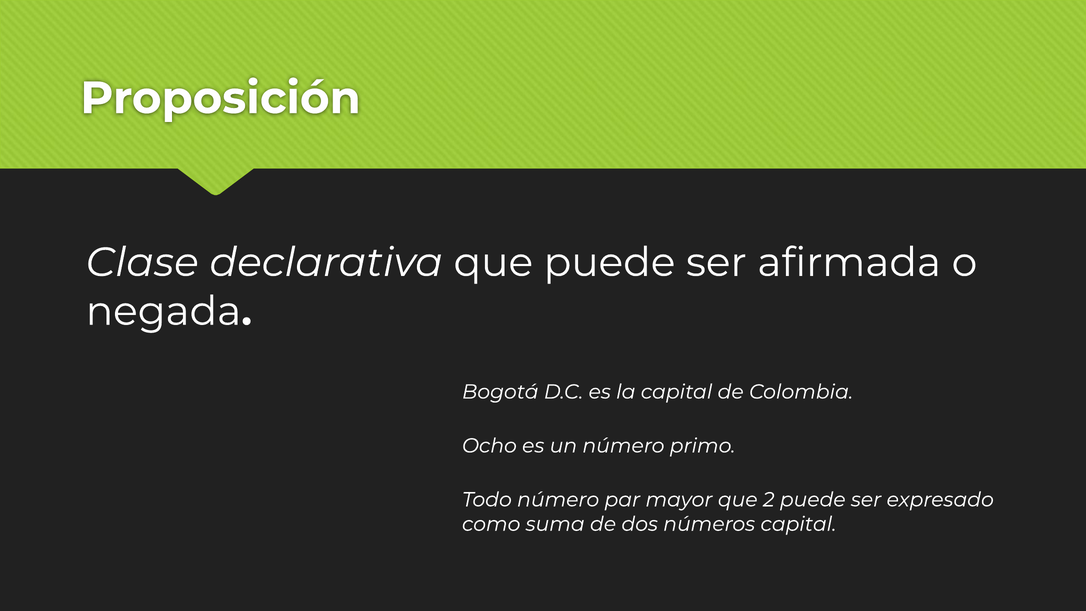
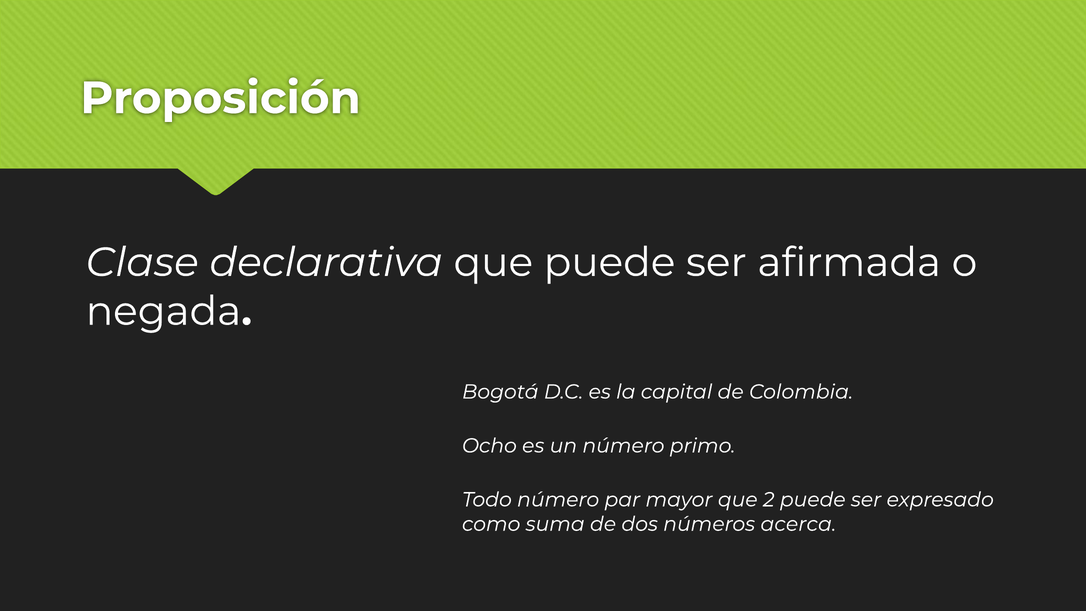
números capital: capital -> acerca (798, 524)
